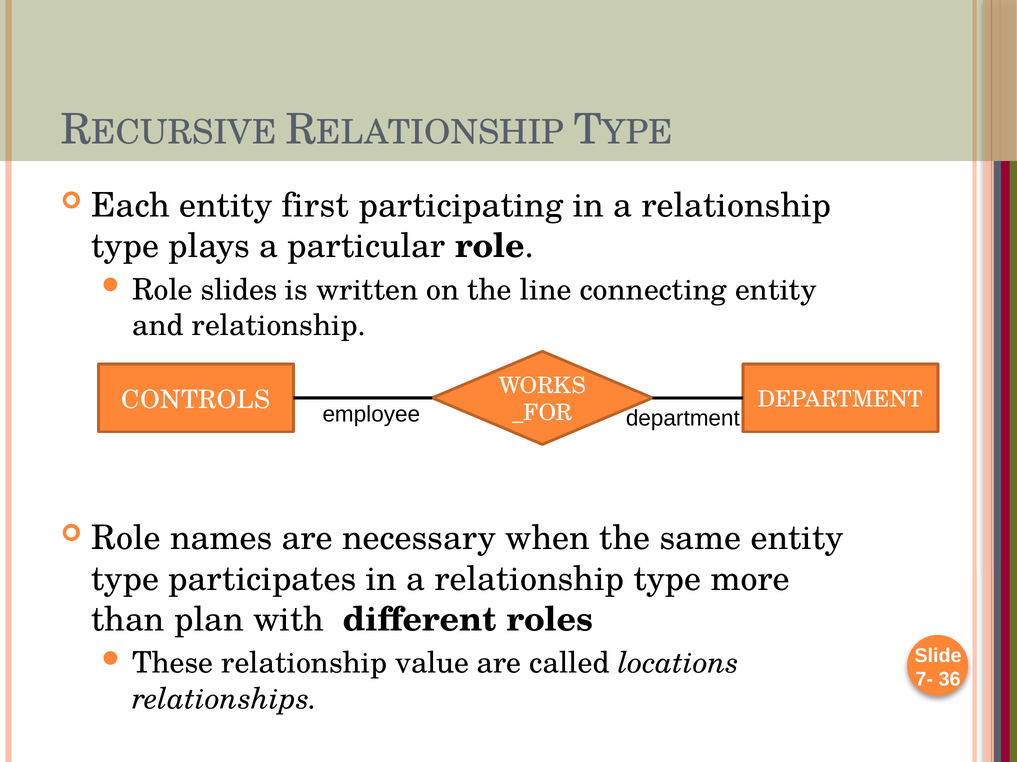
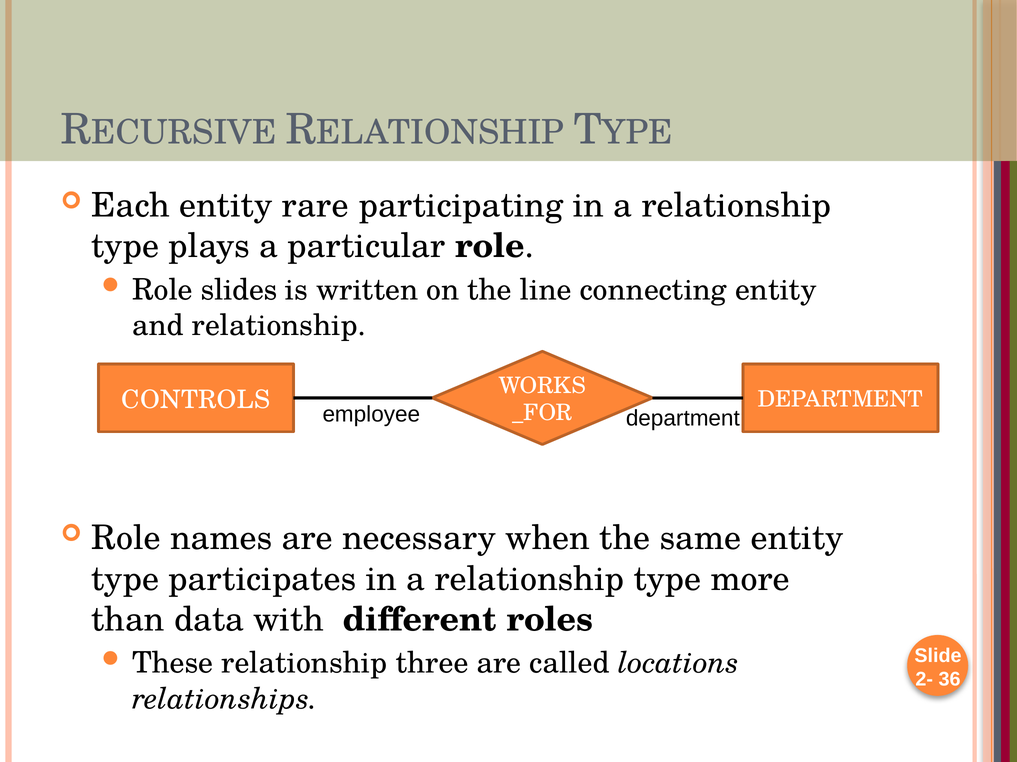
first: first -> rare (315, 206)
plan: plan -> data (209, 620)
value: value -> three (432, 664)
7-: 7- -> 2- (924, 680)
